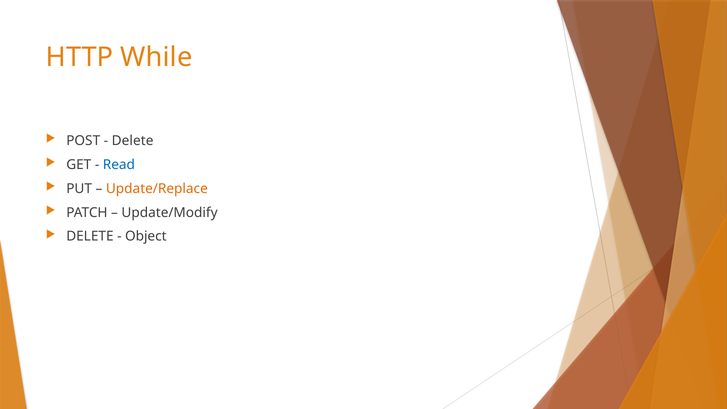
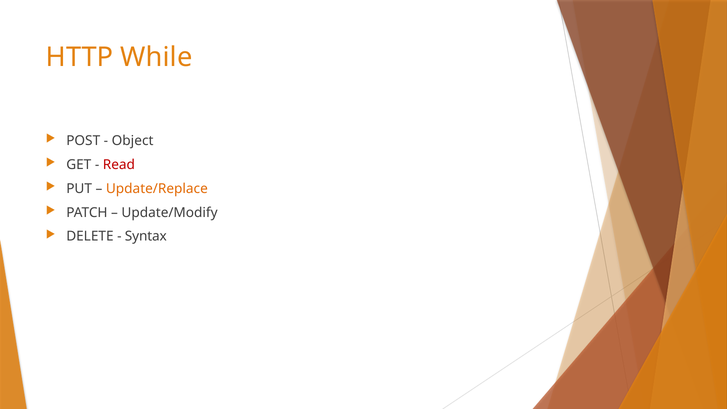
Delete: Delete -> Object (133, 141)
Read colour: blue -> red (119, 165)
Object: Object -> Syntax (146, 236)
